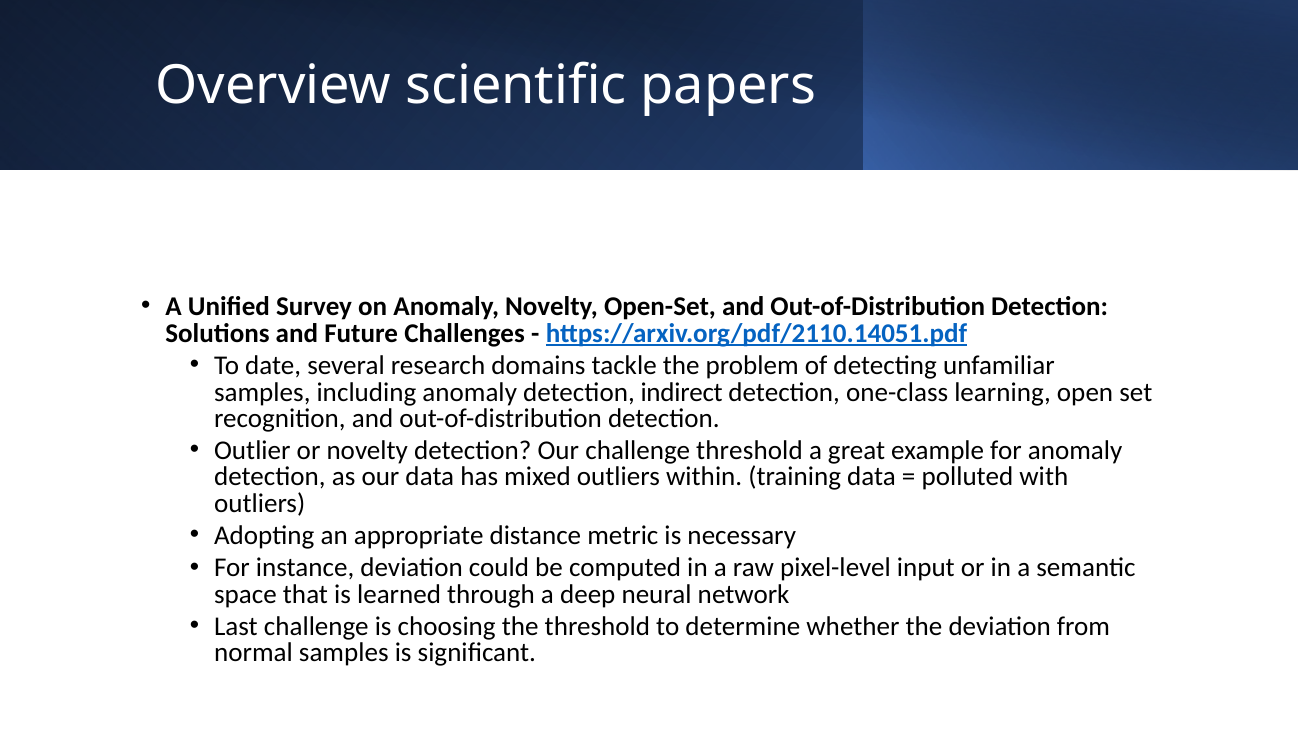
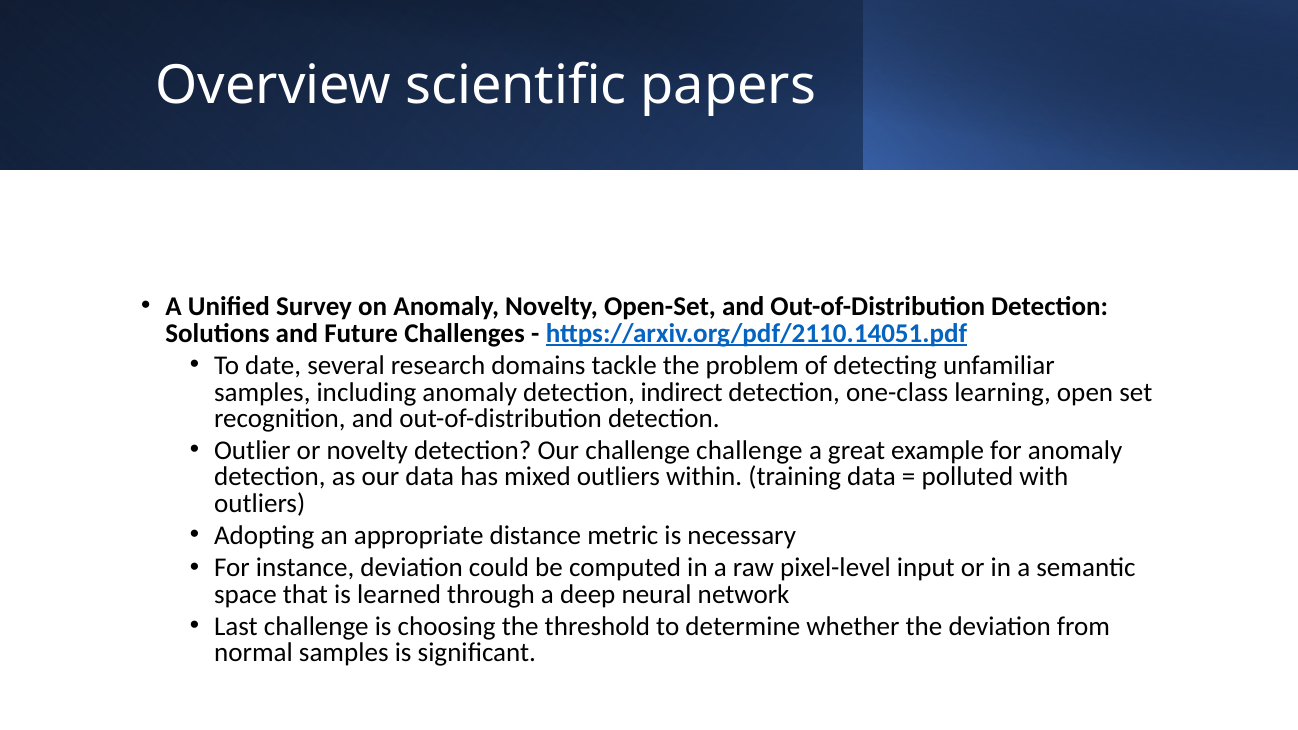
challenge threshold: threshold -> challenge (749, 451)
